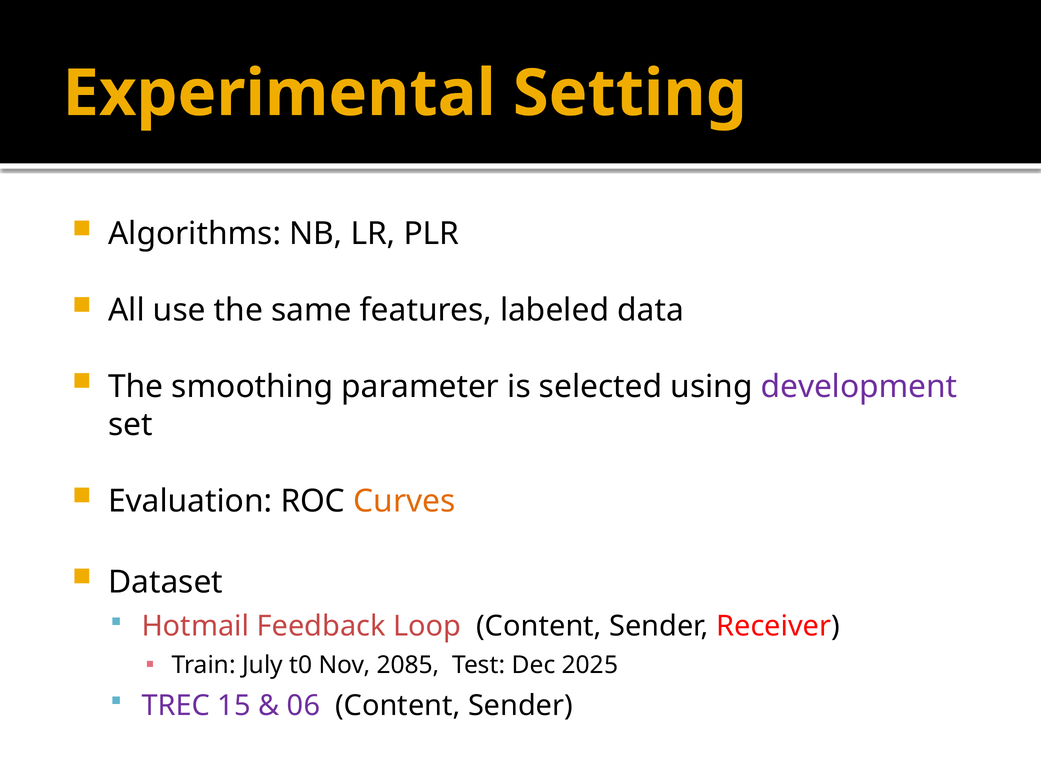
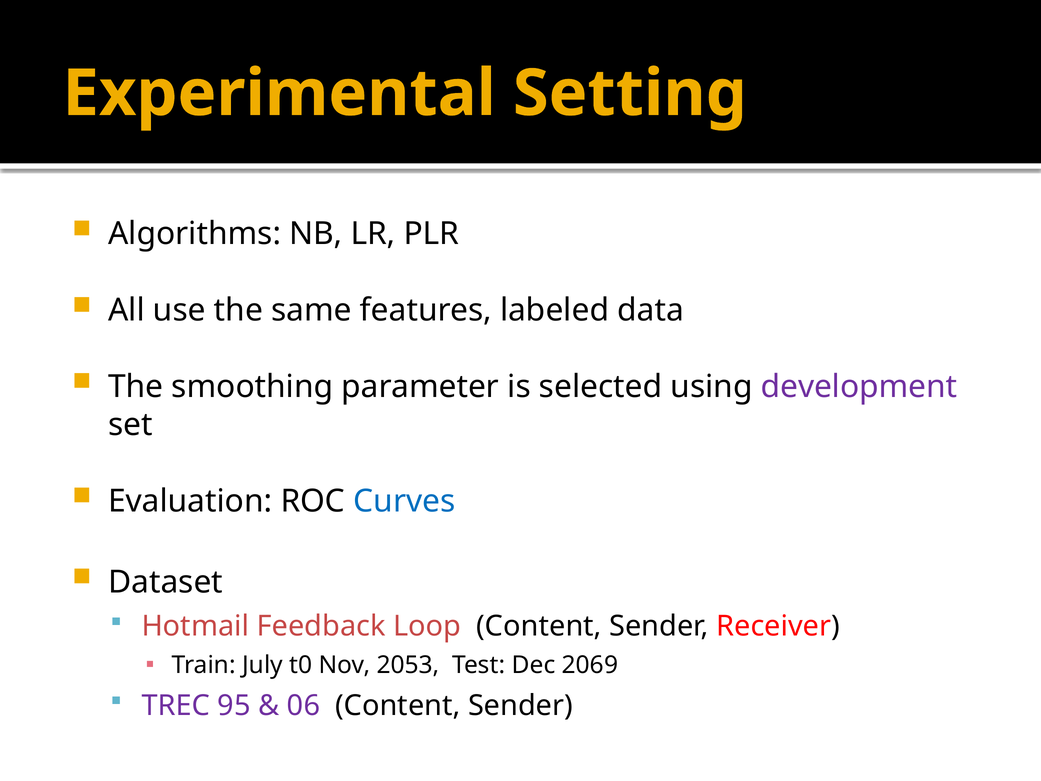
Curves colour: orange -> blue (404, 501)
2085: 2085 -> 2053 (408, 665)
2025: 2025 -> 2069 (590, 665)
15: 15 -> 95 (234, 706)
